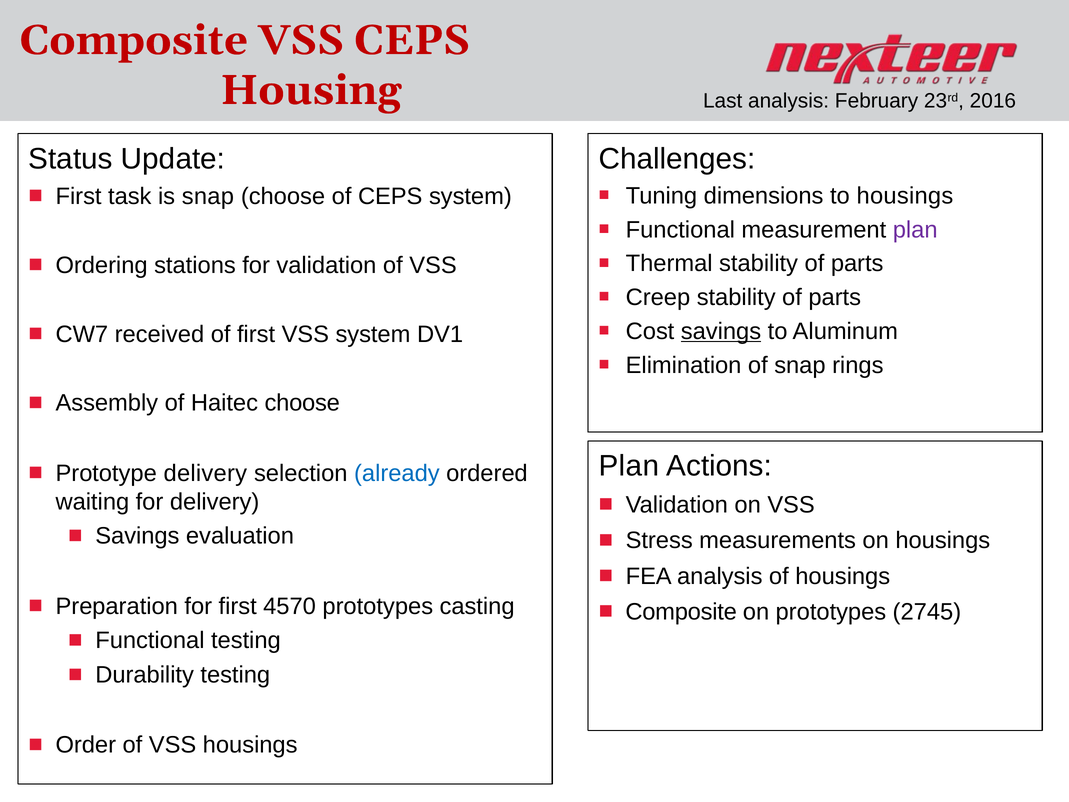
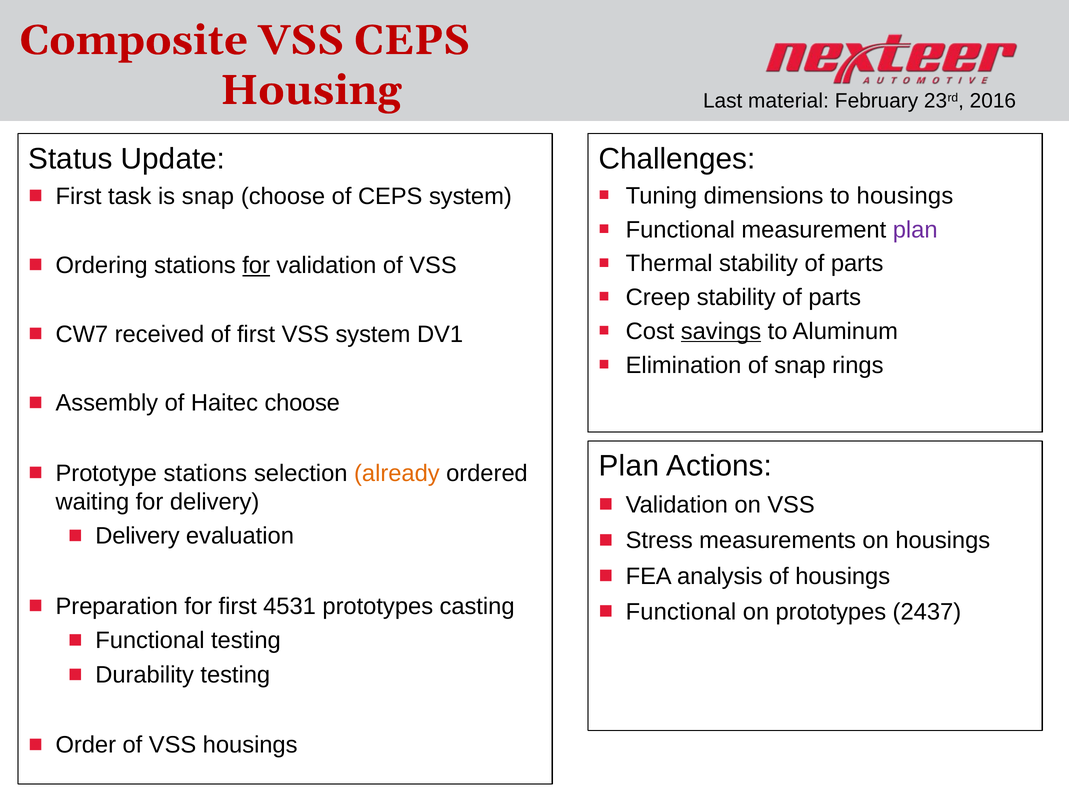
Last analysis: analysis -> material (789, 101)
for underline: none -> present (256, 265)
Prototype delivery: delivery -> stations (205, 473)
already colour: blue -> orange (397, 473)
Savings: Savings -> Delivery (137, 536)
4570: 4570 -> 4531 (290, 606)
Composite: Composite -> Functional (681, 612)
2745: 2745 -> 2437 (927, 612)
